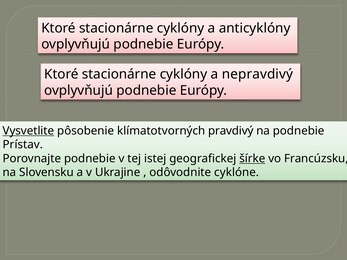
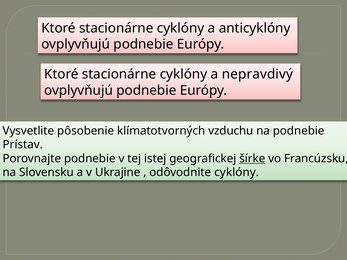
Vysvetlite underline: present -> none (28, 131)
pravdivý: pravdivý -> vzduchu (231, 131)
odôvodnite cyklóne: cyklóne -> cyklóny (237, 173)
